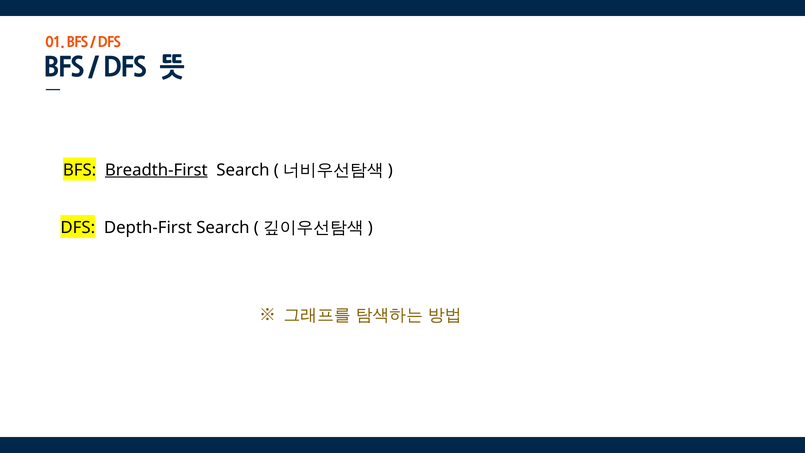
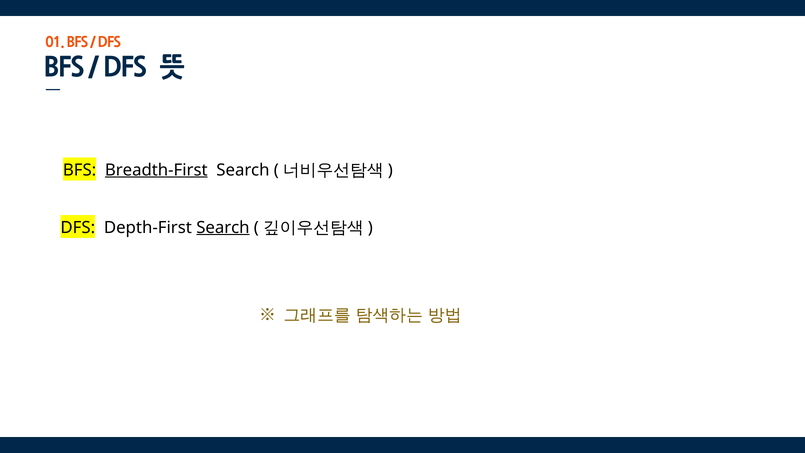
Search underline: none -> present (223, 227)
